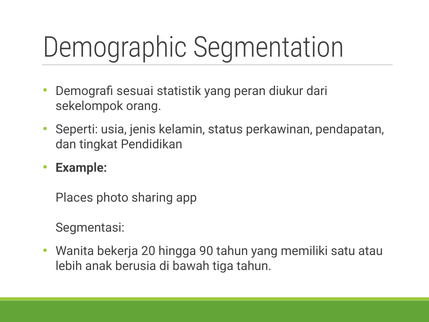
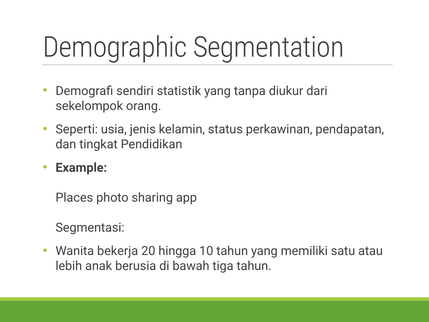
sesuai: sesuai -> sendiri (135, 91)
peran: peran -> tanpa (250, 91)
90: 90 -> 10 (206, 251)
